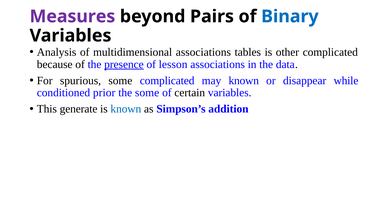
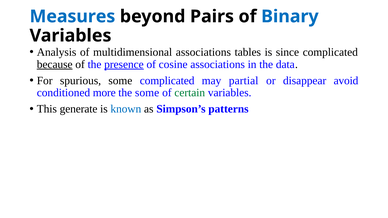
Measures colour: purple -> blue (72, 16)
other: other -> since (287, 52)
because underline: none -> present (55, 64)
lesson: lesson -> cosine (173, 64)
may known: known -> partial (244, 81)
while: while -> avoid (346, 81)
prior: prior -> more (104, 93)
certain colour: black -> green (190, 93)
addition: addition -> patterns (228, 109)
